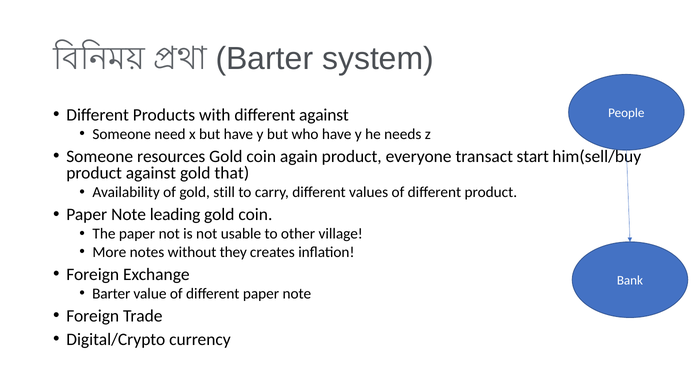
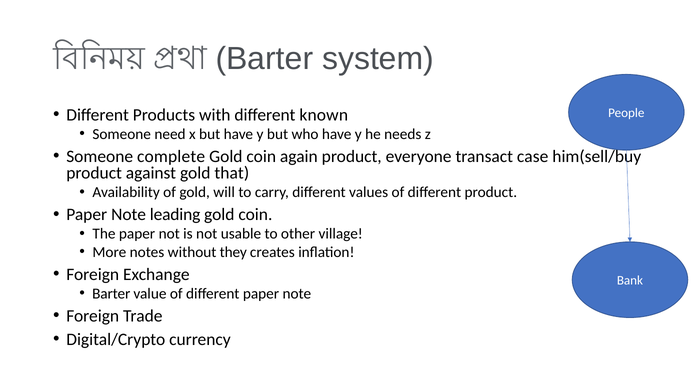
different against: against -> known (324, 115)
resources: resources -> complete (171, 157)
start: start -> case (533, 157)
still: still -> will (224, 193)
